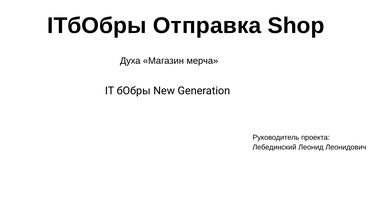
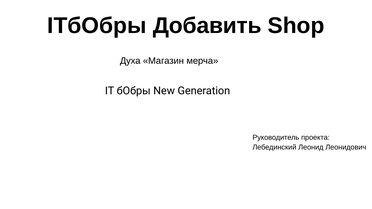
Отправка: Отправка -> Добавить (207, 26)
